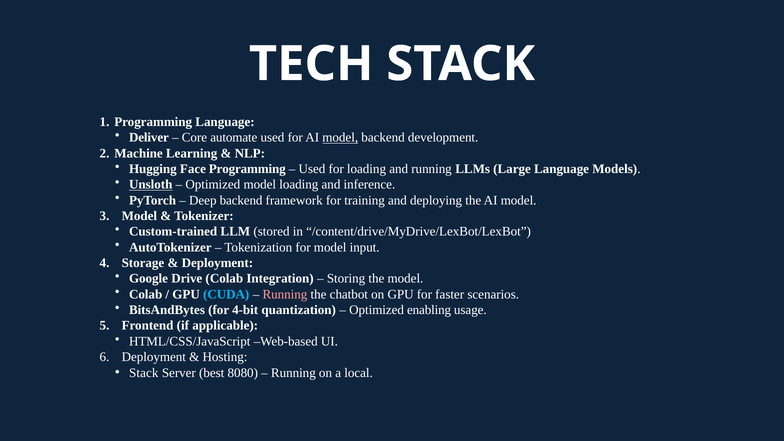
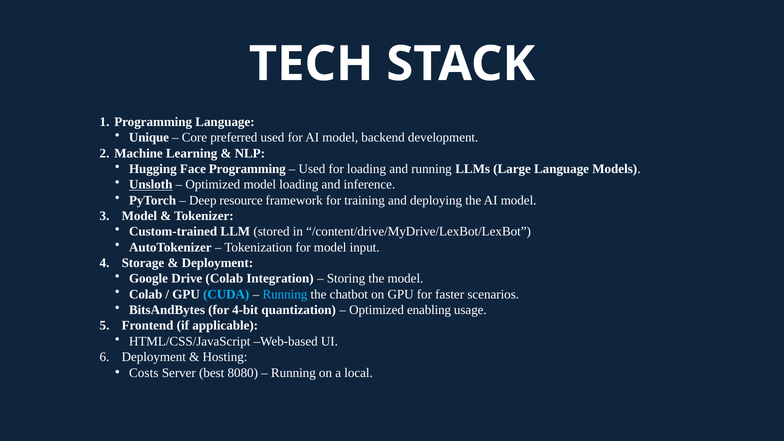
Deliver: Deliver -> Unique (149, 138)
automate: automate -> preferred (234, 138)
model underline: present -> none (340, 138)
Deep backend: backend -> resource (241, 200)
Running colour: pink -> light blue (285, 294)
Stack: Stack -> Costs (144, 373)
